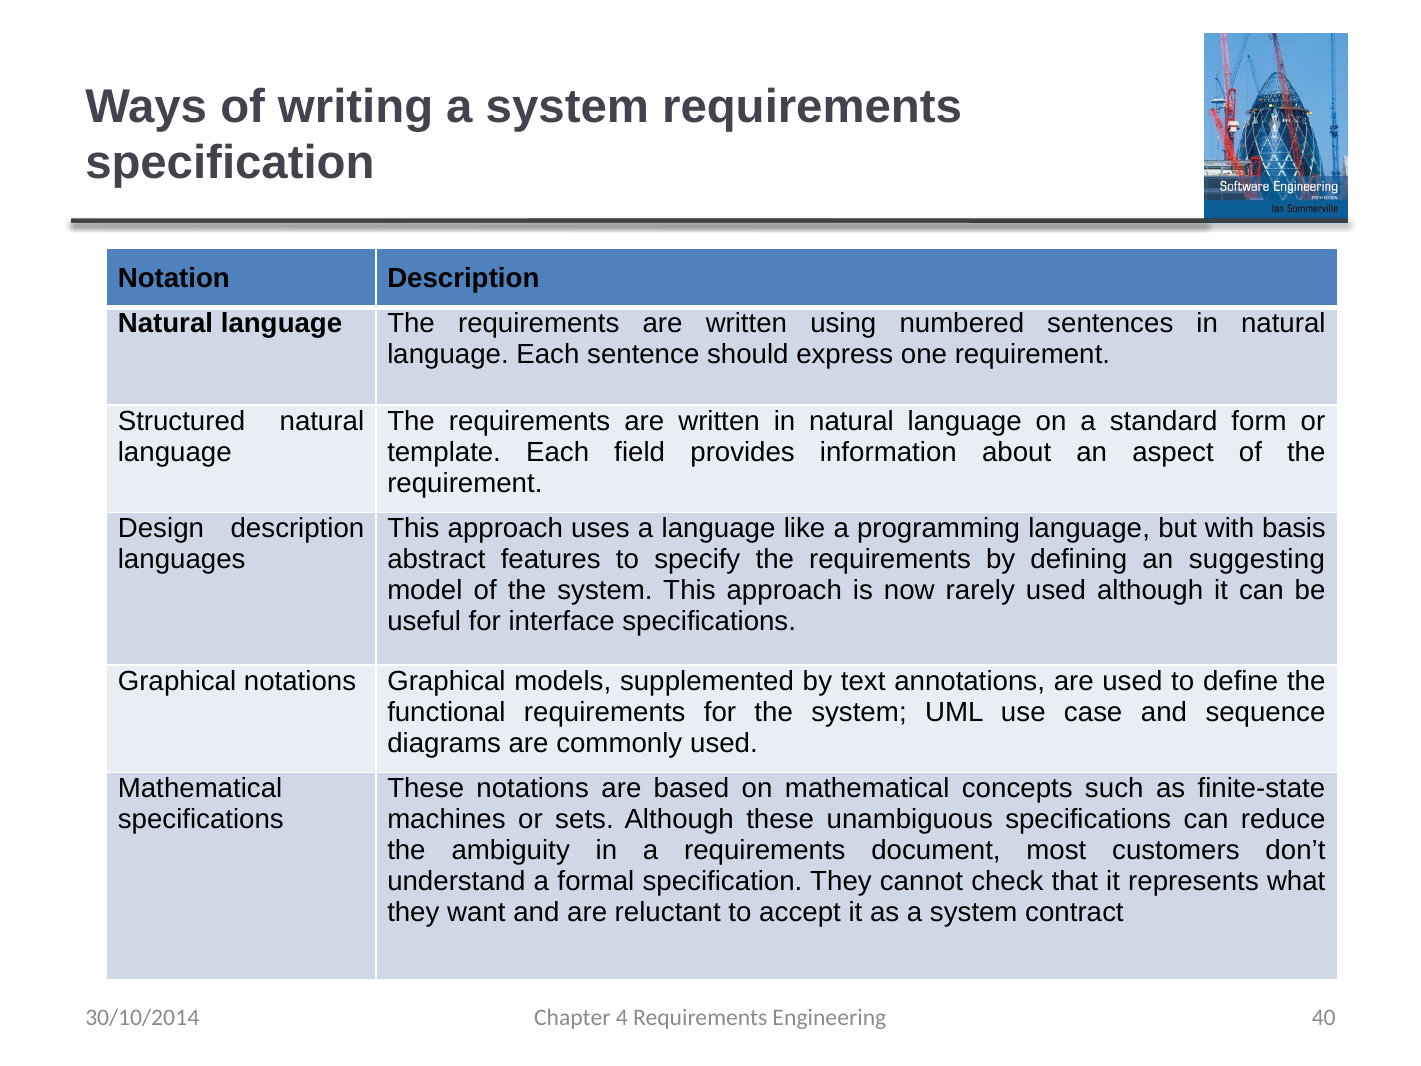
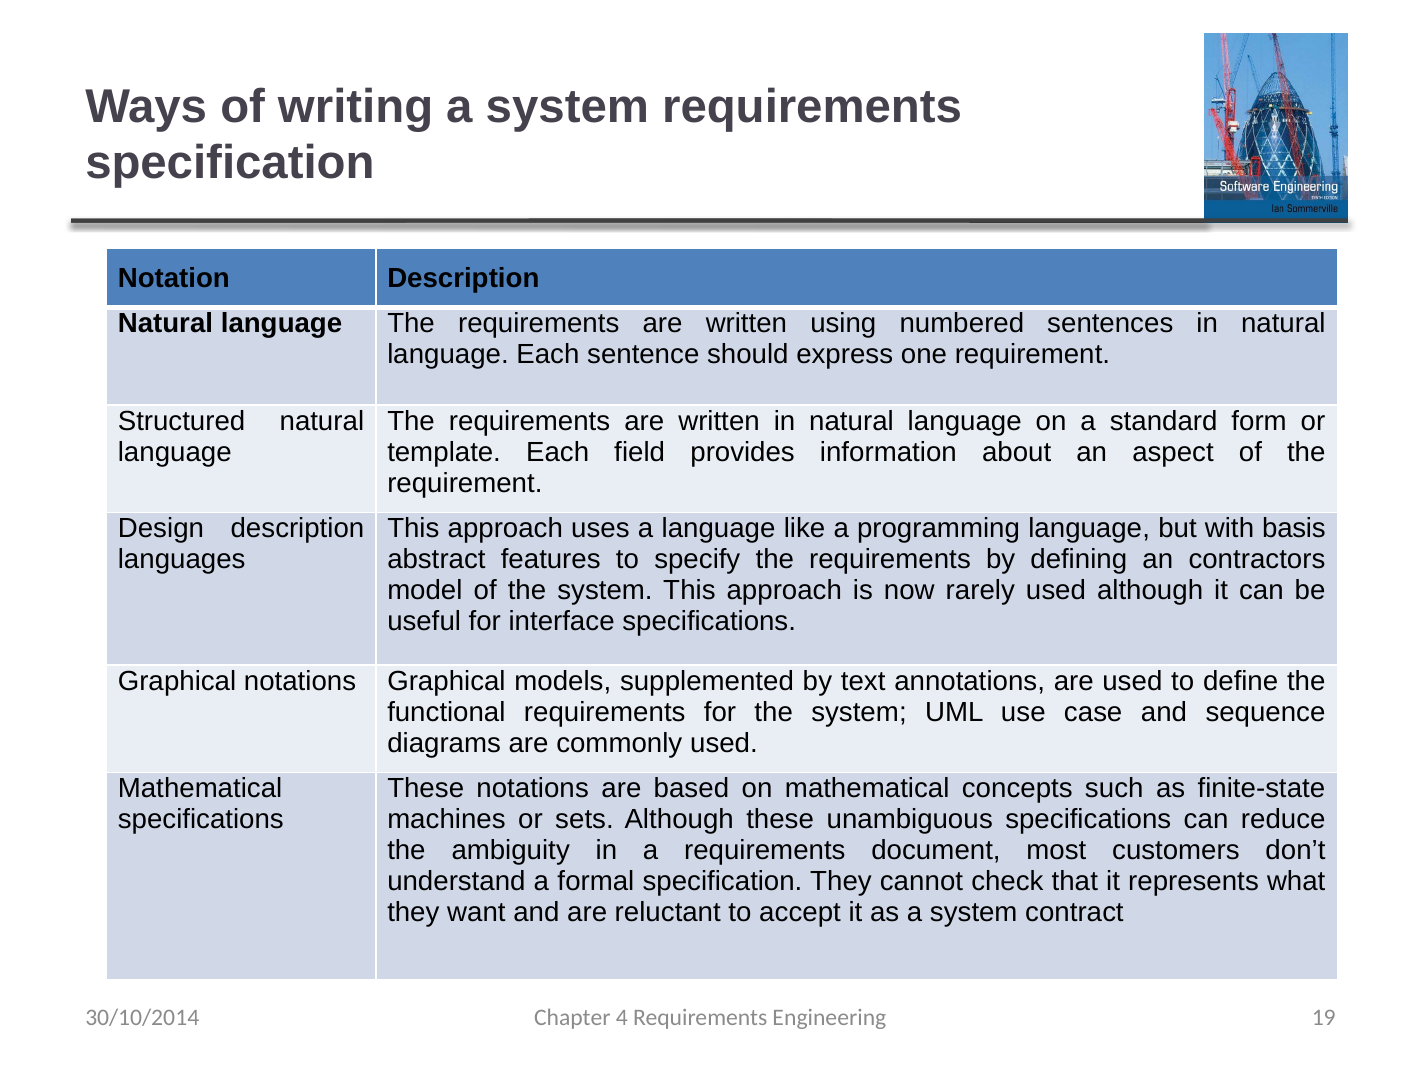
suggesting: suggesting -> contractors (1257, 560)
40: 40 -> 19 (1324, 1018)
